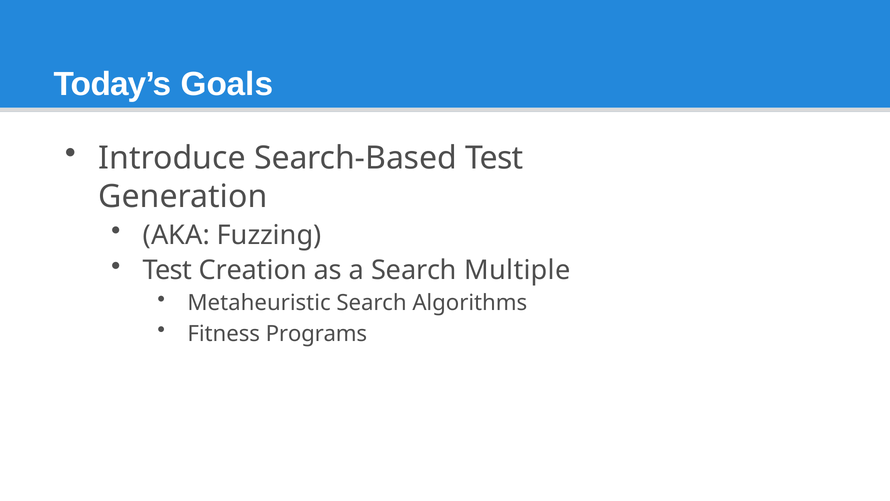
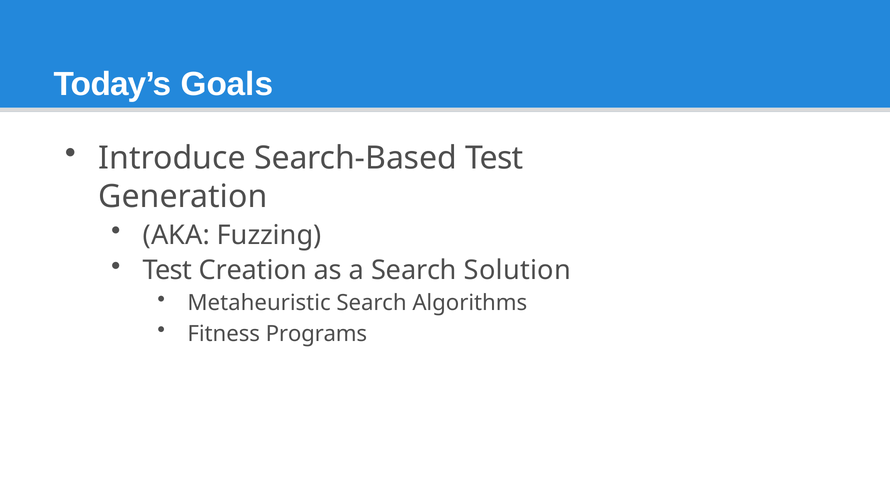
Multiple: Multiple -> Solution (517, 270)
